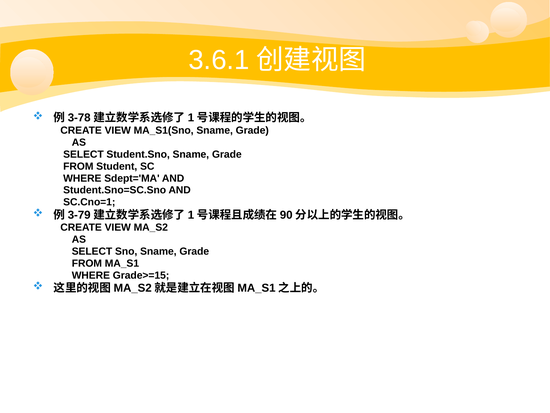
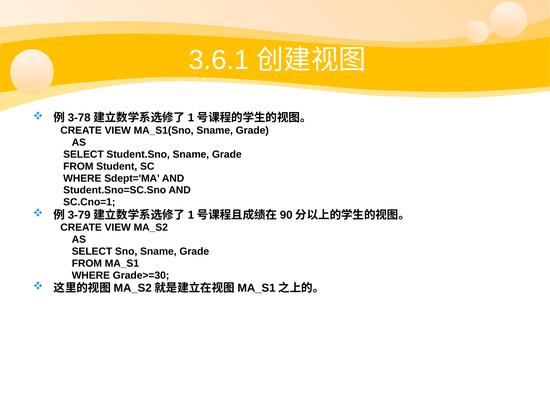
Grade>=15: Grade>=15 -> Grade>=30 (141, 275)
